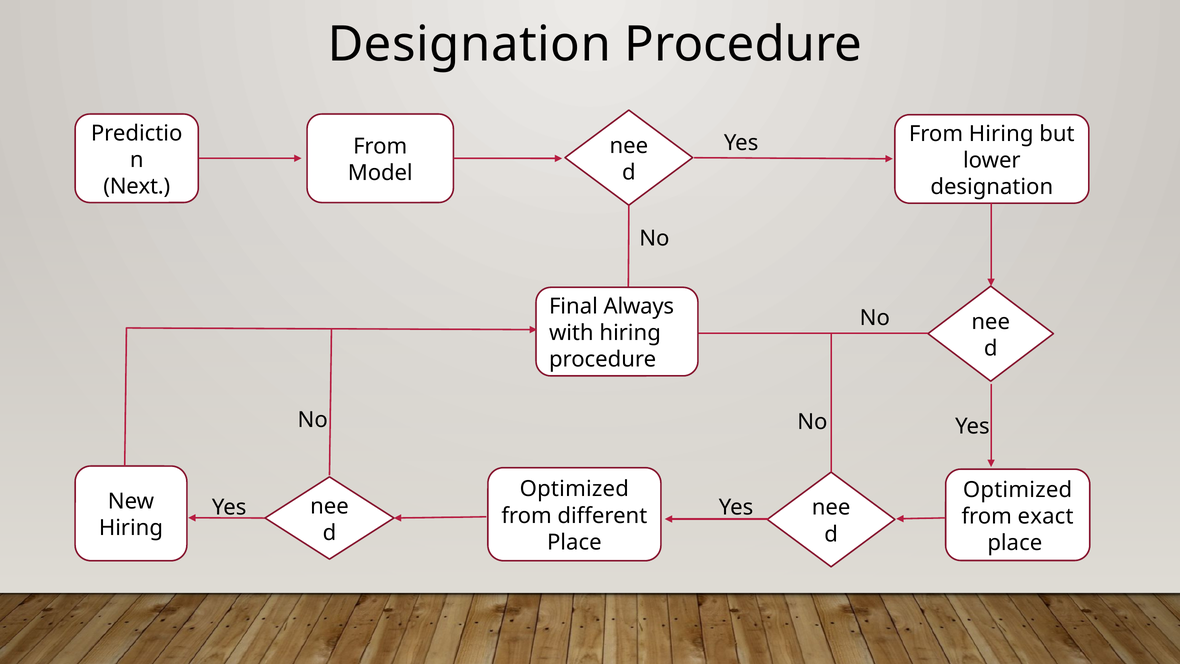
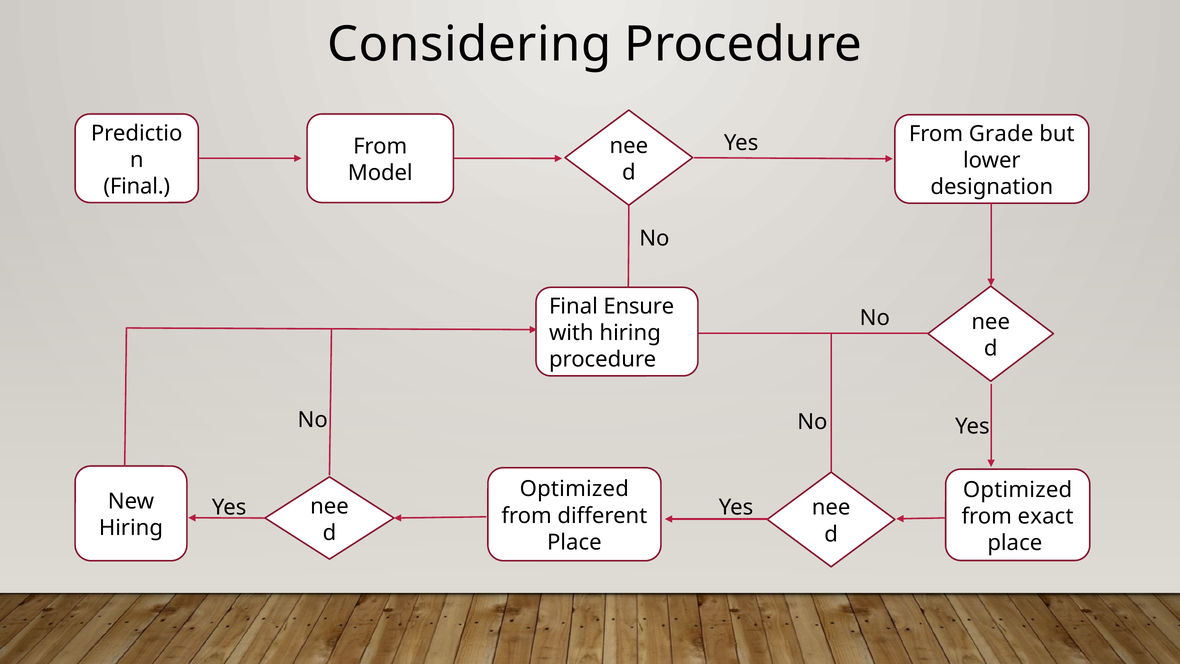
Designation: Designation -> Considering (469, 45)
From Hiring: Hiring -> Grade (1001, 134)
Next: Next -> Final (137, 186)
Always: Always -> Ensure (639, 306)
